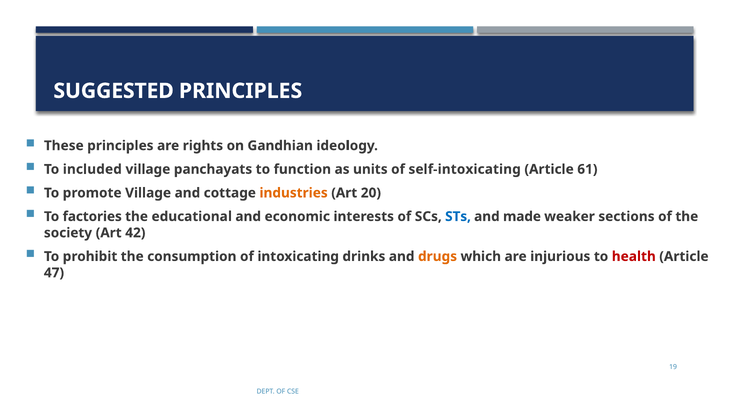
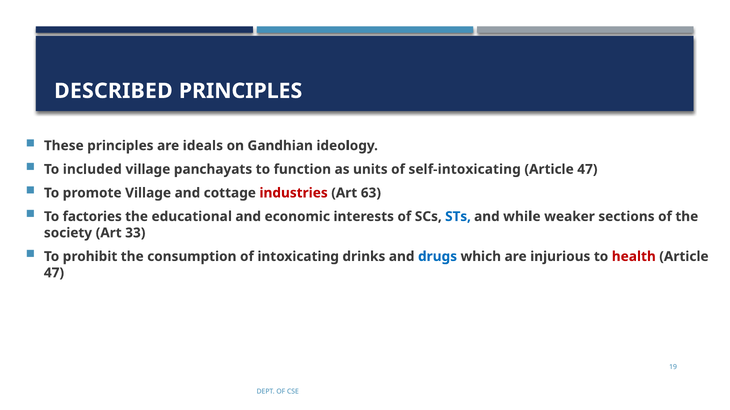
SUGGESTED: SUGGESTED -> DESCRIBED (113, 91)
rights: rights -> ideals (203, 146)
61: 61 -> 47 (587, 170)
industries colour: orange -> red (294, 193)
20: 20 -> 63 (371, 193)
made: made -> while (522, 217)
42: 42 -> 33 (135, 233)
drugs colour: orange -> blue (438, 257)
